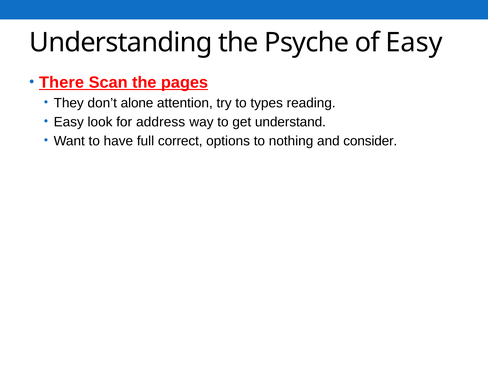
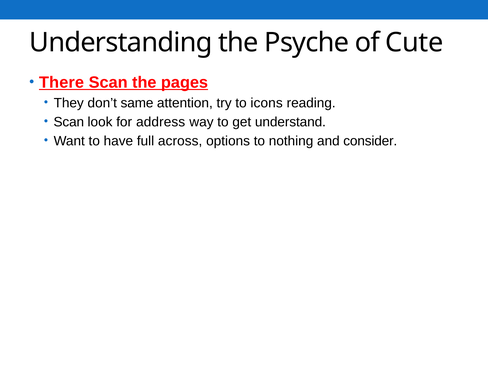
of Easy: Easy -> Cute (414, 43)
alone: alone -> same (137, 103)
types: types -> icons (267, 103)
Easy: Easy -> Scan (69, 122)
correct: correct -> across (180, 141)
